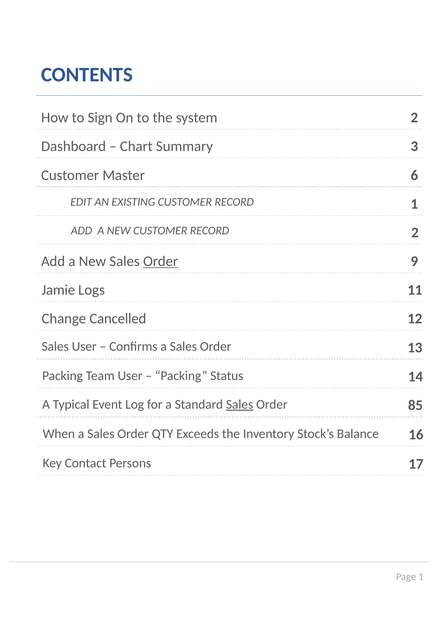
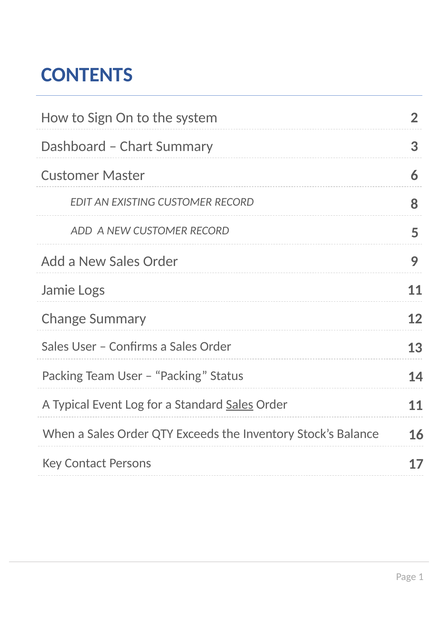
RECORD 1: 1 -> 8 (414, 204)
RECORD 2: 2 -> 5 (415, 232)
Order underline: present -> none (161, 261)
Change Cancelled: Cancelled -> Summary (118, 319)
Order 85: 85 -> 11 (415, 405)
